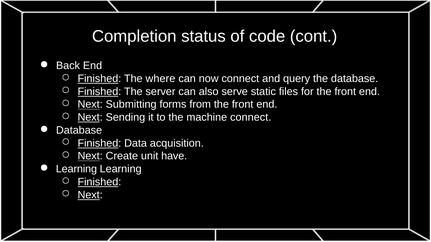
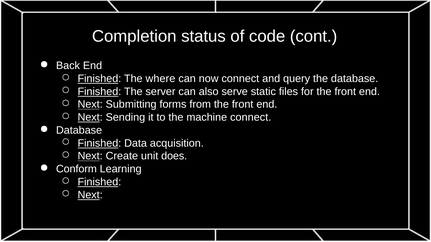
have: have -> does (174, 156)
Learning: Learning -> Conform (76, 169)
